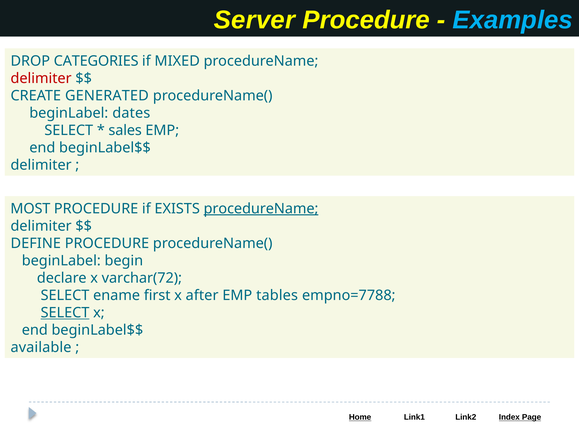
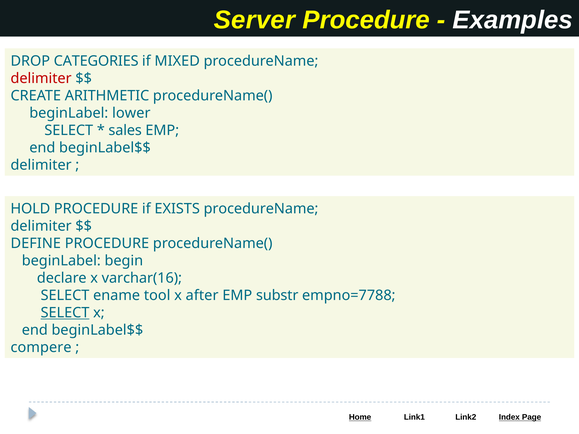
Examples colour: light blue -> white (513, 20)
GENERATED: GENERATED -> ARITHMETIC (107, 96)
dates: dates -> lower (131, 113)
MOST: MOST -> HOLD (30, 209)
procedureName underline: present -> none (261, 209)
varchar(72: varchar(72 -> varchar(16 (142, 278)
first: first -> tool (157, 296)
tables: tables -> substr (277, 296)
available: available -> compere (41, 348)
